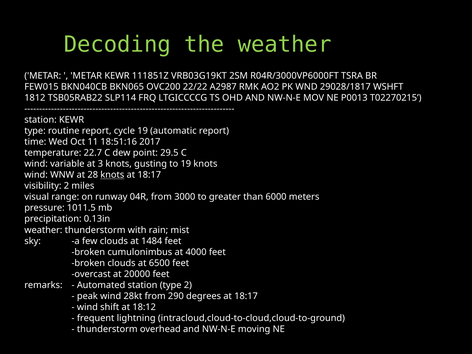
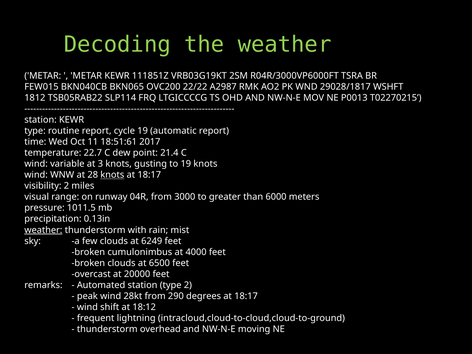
18:51:16: 18:51:16 -> 18:51:61 (119, 142)
29.5: 29.5 -> 21.4 (169, 153)
weather underline: none -> present (43, 230)
1484: 1484 -> 6249 (152, 241)
